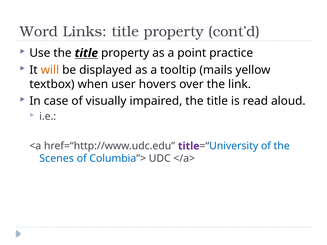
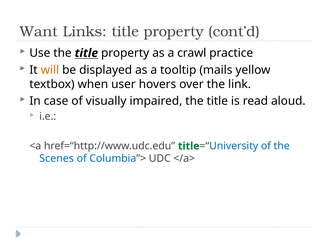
Word: Word -> Want (39, 32)
point: point -> crawl (192, 53)
title colour: purple -> green (189, 146)
